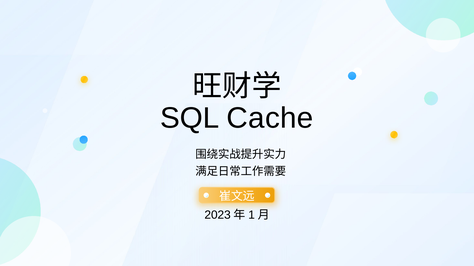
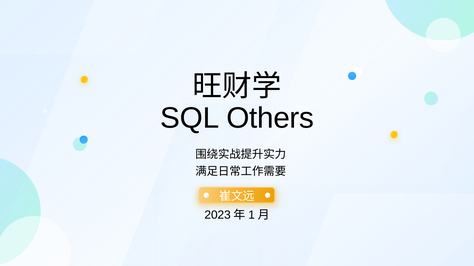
Cache: Cache -> Others (270, 118)
